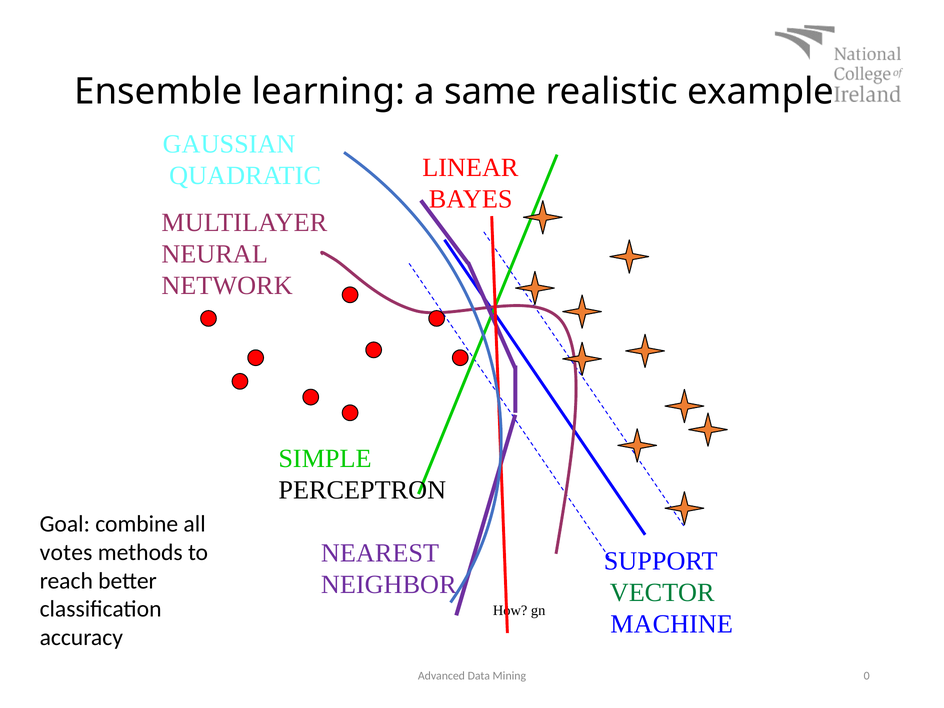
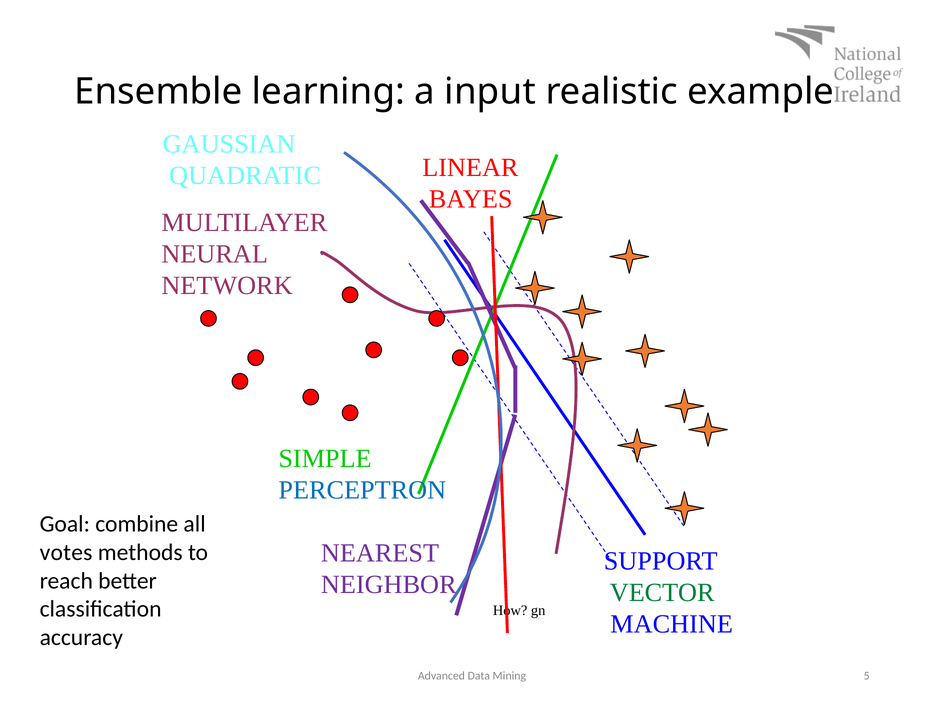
same: same -> input (490, 92)
PERCEPTRON colour: black -> blue (362, 490)
0: 0 -> 5 (867, 676)
